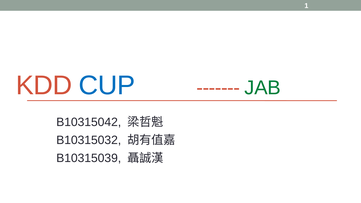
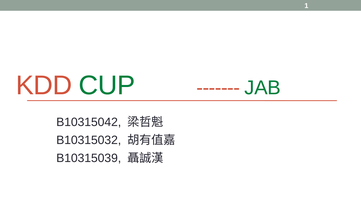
CUP colour: blue -> green (107, 85)
